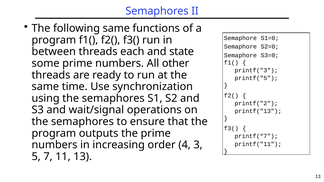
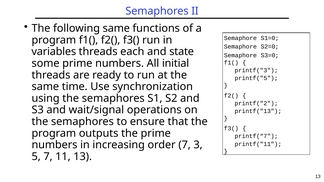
between: between -> variables (54, 52)
other: other -> initial (176, 63)
order 4: 4 -> 7 (185, 145)
